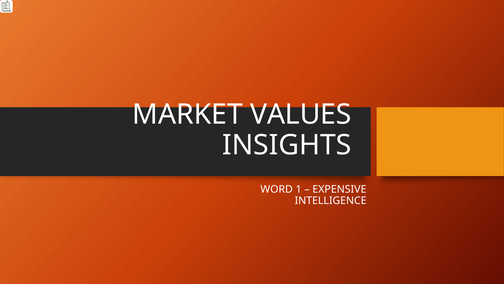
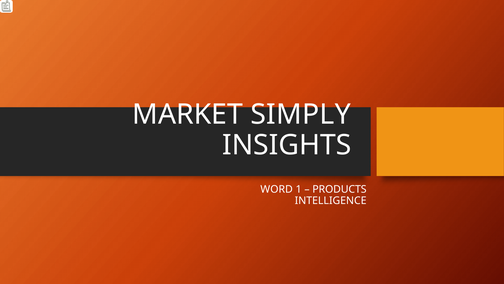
VALUES: VALUES -> SIMPLY (301, 114)
EXPENSIVE: EXPENSIVE -> PRODUCTS (339, 189)
